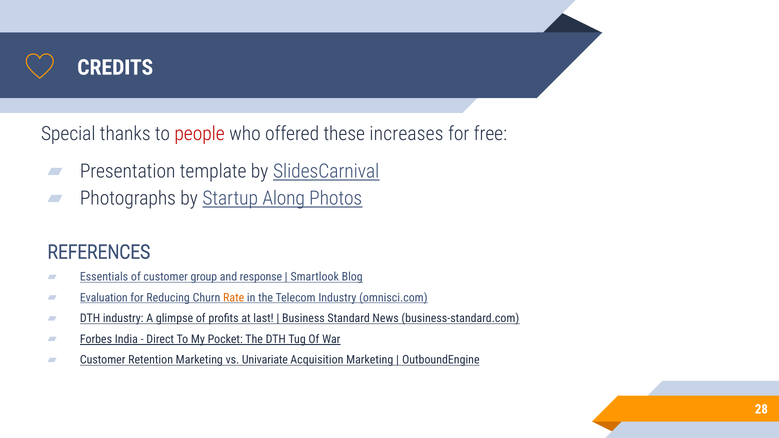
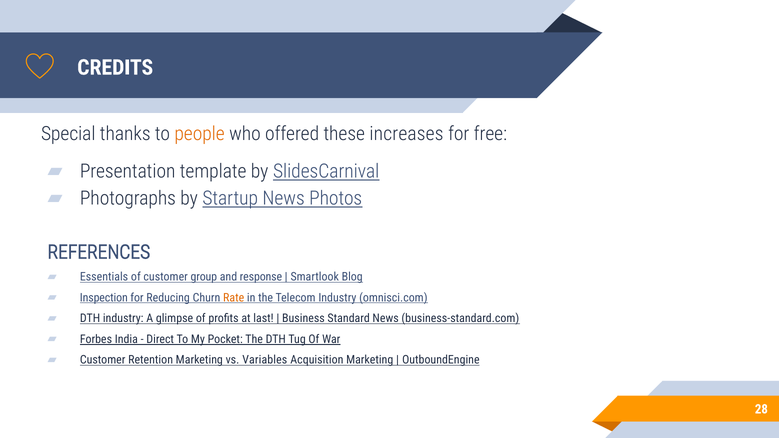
people colour: red -> orange (200, 134)
Startup Along: Along -> News (284, 198)
Evaluation: Evaluation -> Inspection (104, 298)
Univariate: Univariate -> Variables (265, 360)
